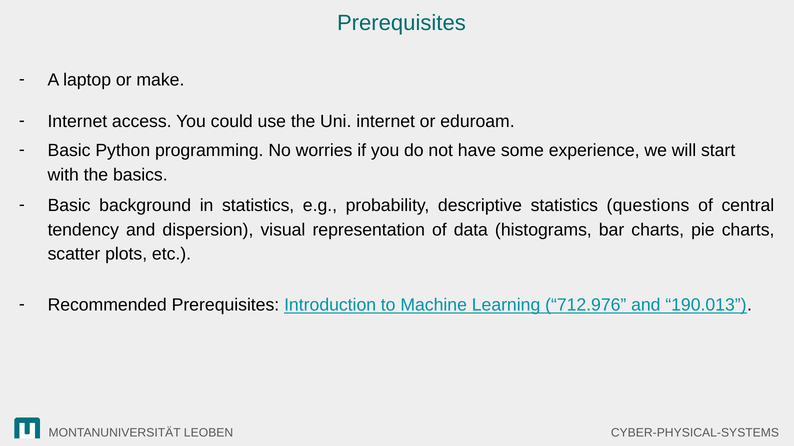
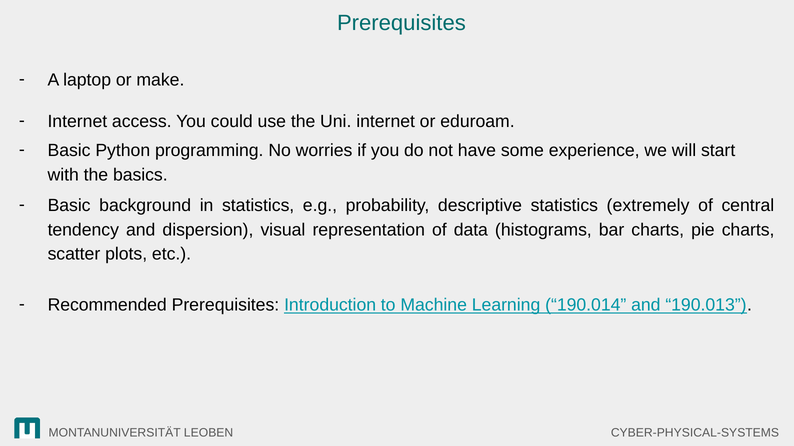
questions: questions -> extremely (648, 206)
712.976: 712.976 -> 190.014 (586, 305)
